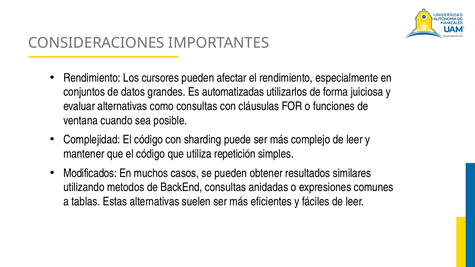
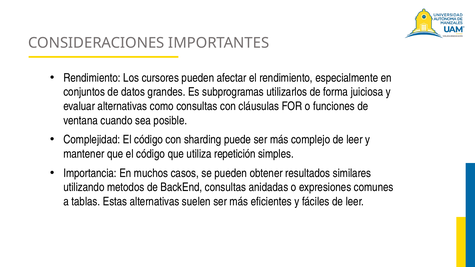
automatizadas: automatizadas -> subprogramas (233, 92)
Modificados: Modificados -> Importancia (90, 173)
